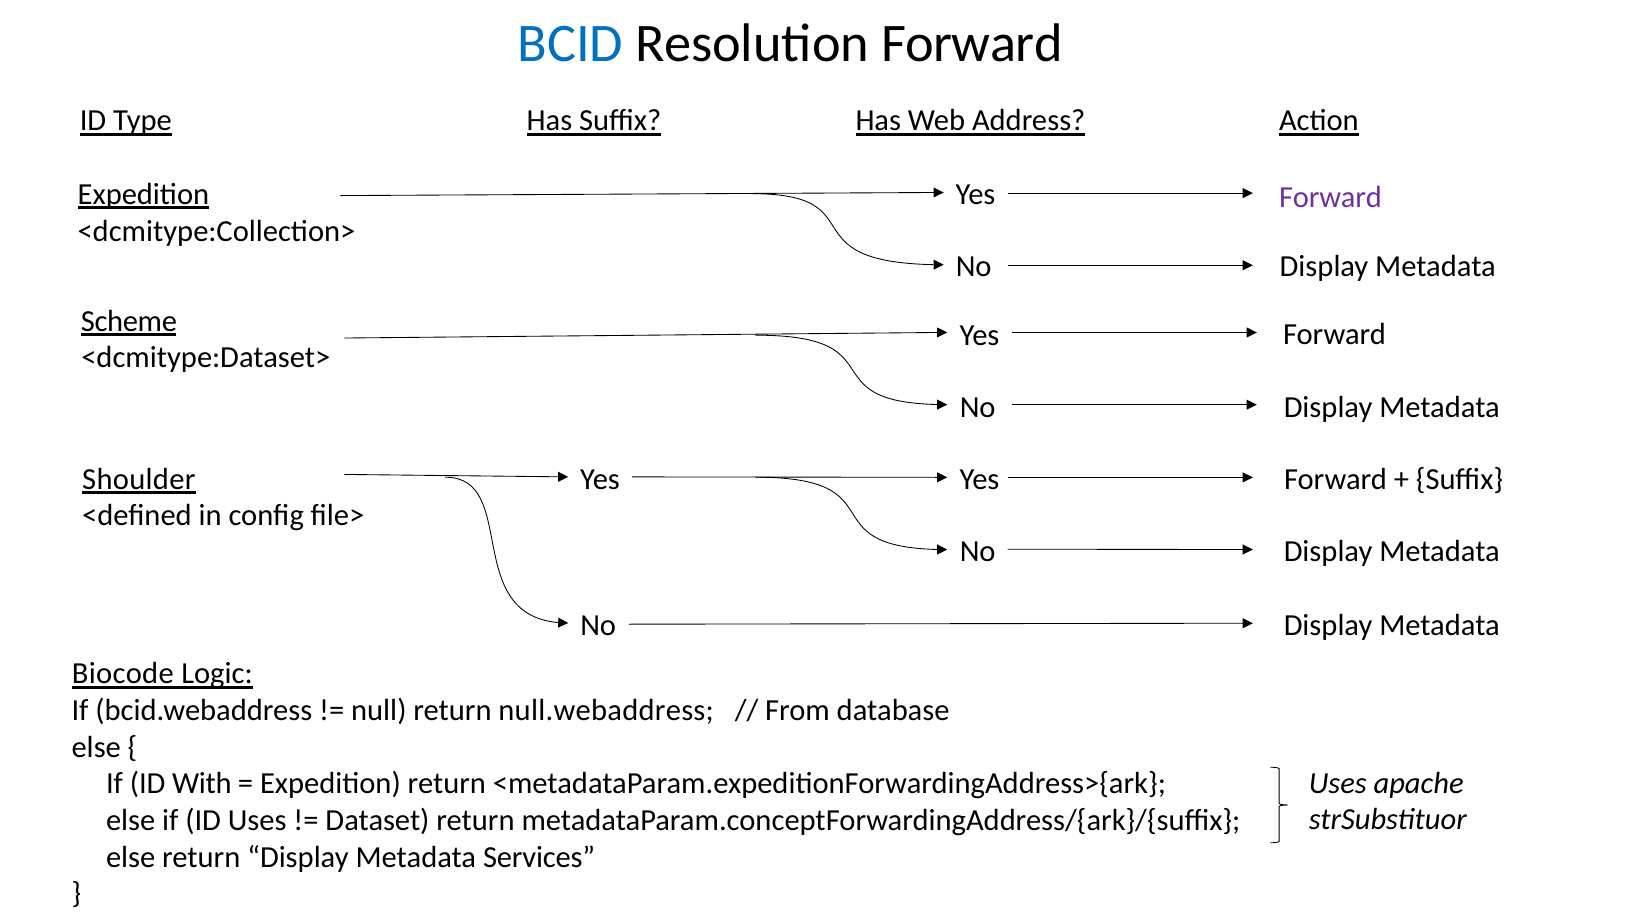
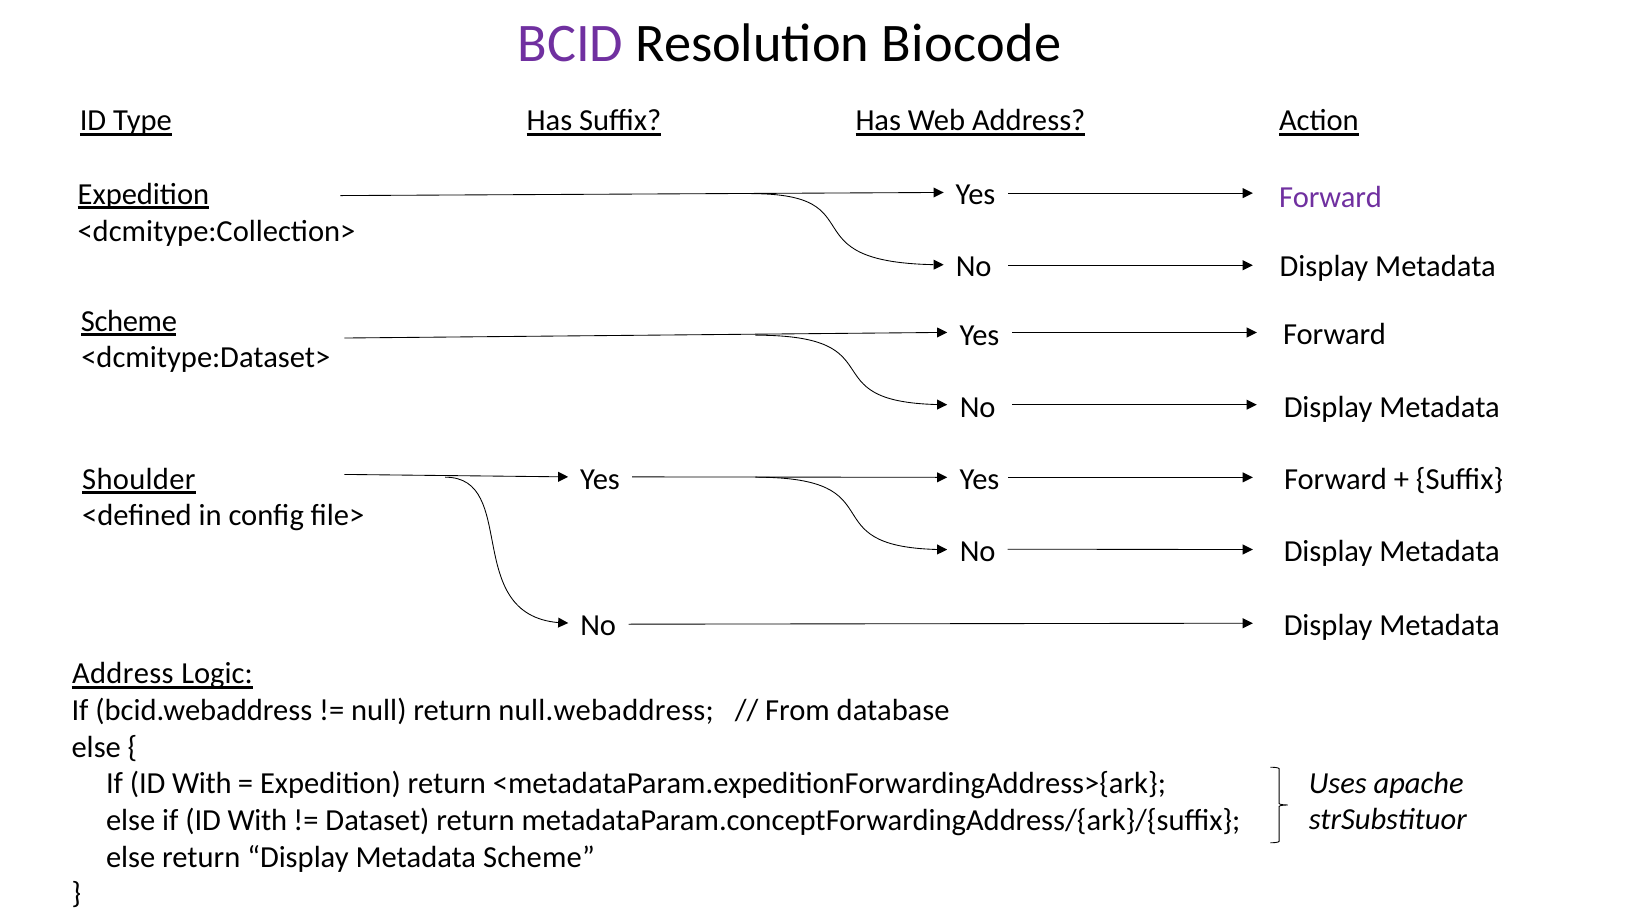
BCID colour: blue -> purple (570, 44)
Resolution Forward: Forward -> Biocode (971, 44)
Biocode: Biocode -> Address (123, 674)
else if ID Uses: Uses -> With (257, 820)
Metadata Services: Services -> Scheme (539, 857)
